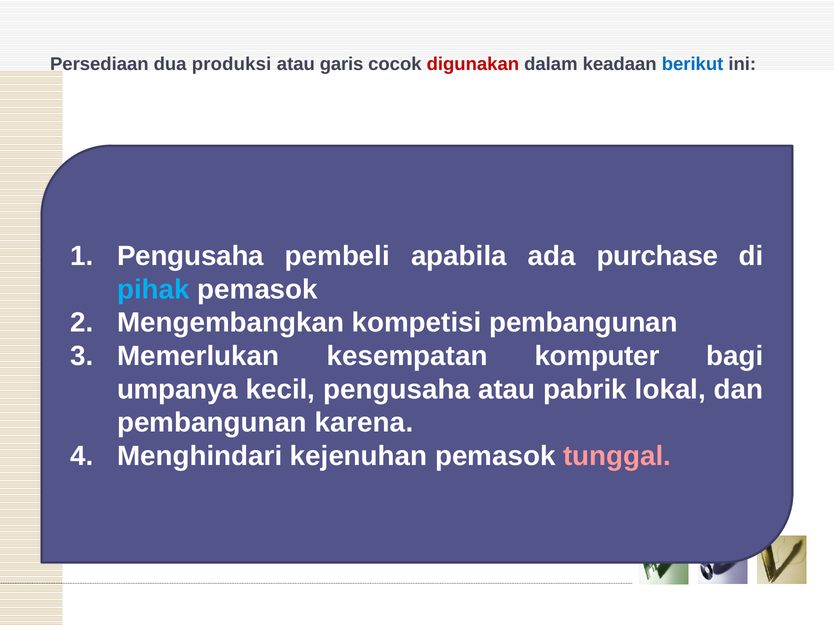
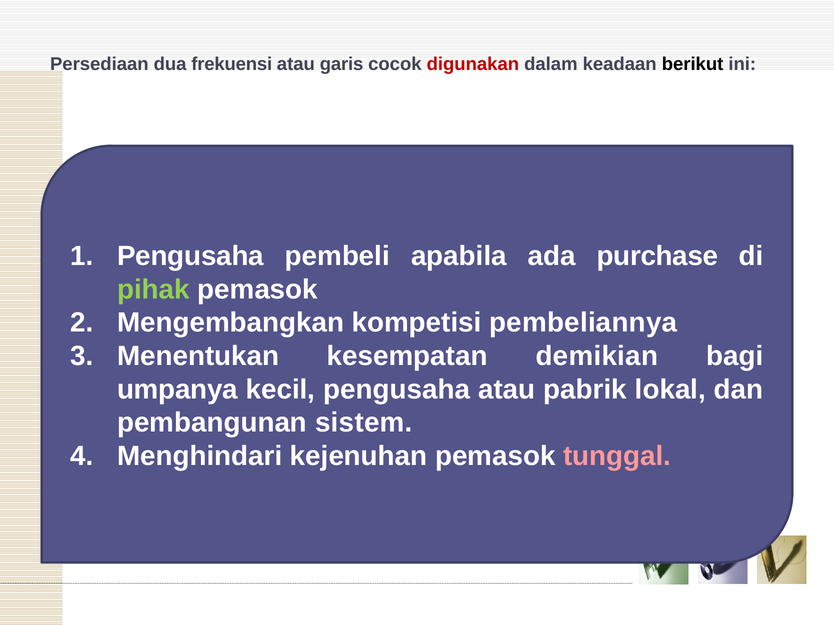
produksi: produksi -> frekuensi (232, 64)
berikut colour: blue -> black (693, 64)
pihak colour: light blue -> light green (153, 290)
kompetisi pembangunan: pembangunan -> pembeliannya (583, 323)
Memerlukan: Memerlukan -> Menentukan (198, 356)
komputer: komputer -> demikian (597, 356)
karena: karena -> sistem (364, 423)
